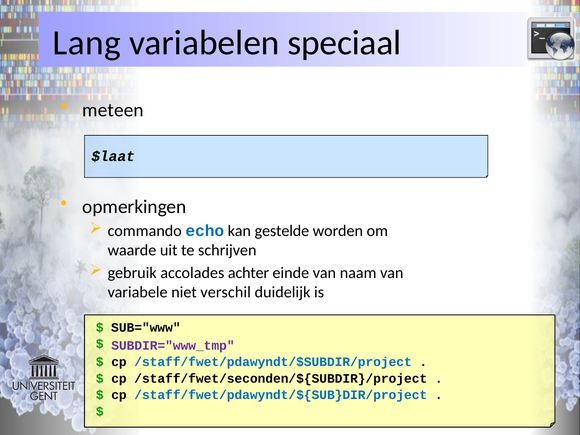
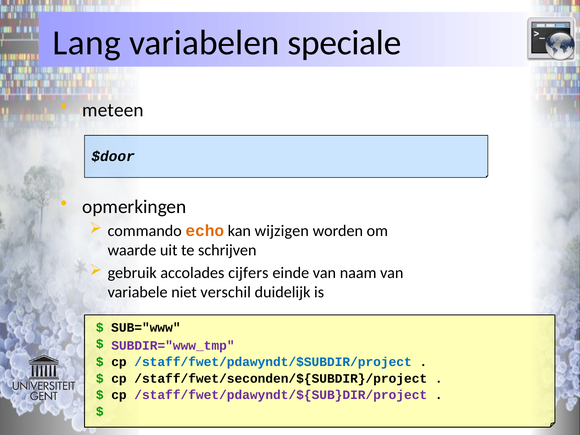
speciaal: speciaal -> speciale (344, 43)
$laat: $laat -> $door (113, 156)
echo colour: blue -> orange (205, 231)
gestelde: gestelde -> wijzigen (282, 231)
achter: achter -> cijfers (248, 273)
/staff/fwet/pdawyndt/${SUB}DIR/project colour: blue -> purple (281, 395)
